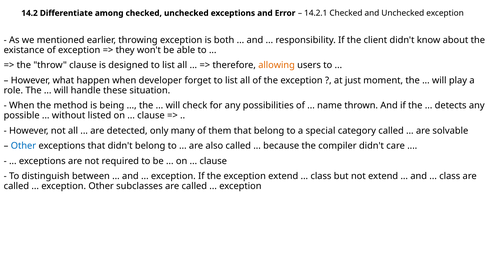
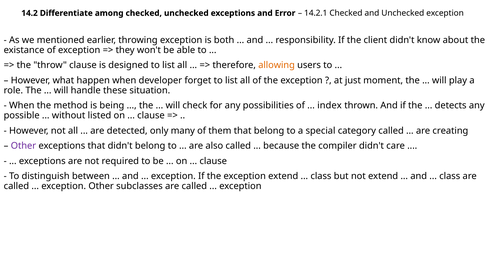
name: name -> index (329, 106)
solvable: solvable -> creating (450, 131)
Other colour: blue -> purple (23, 146)
